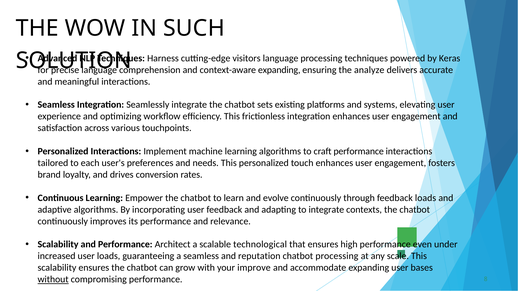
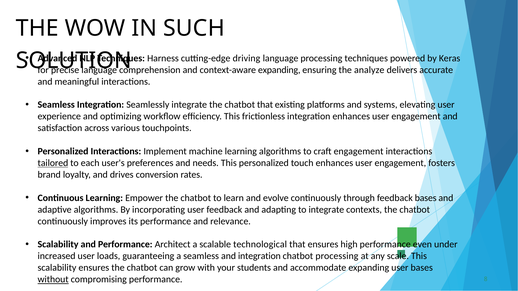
visitors: visitors -> driving (246, 58)
chatbot sets: sets -> that (265, 105)
craft performance: performance -> engagement (359, 152)
tailored underline: none -> present (53, 163)
feedback loads: loads -> bases (426, 198)
and reputation: reputation -> integration (259, 256)
improve: improve -> students (254, 268)
